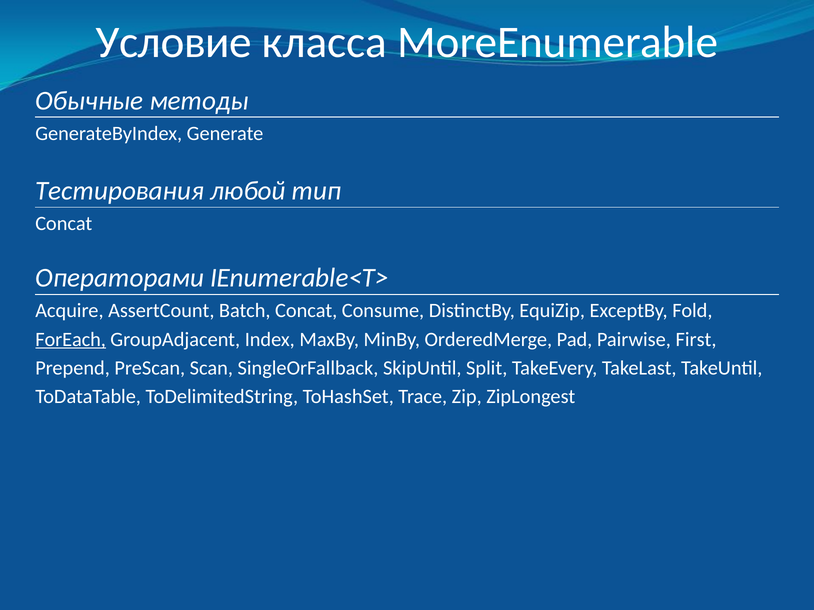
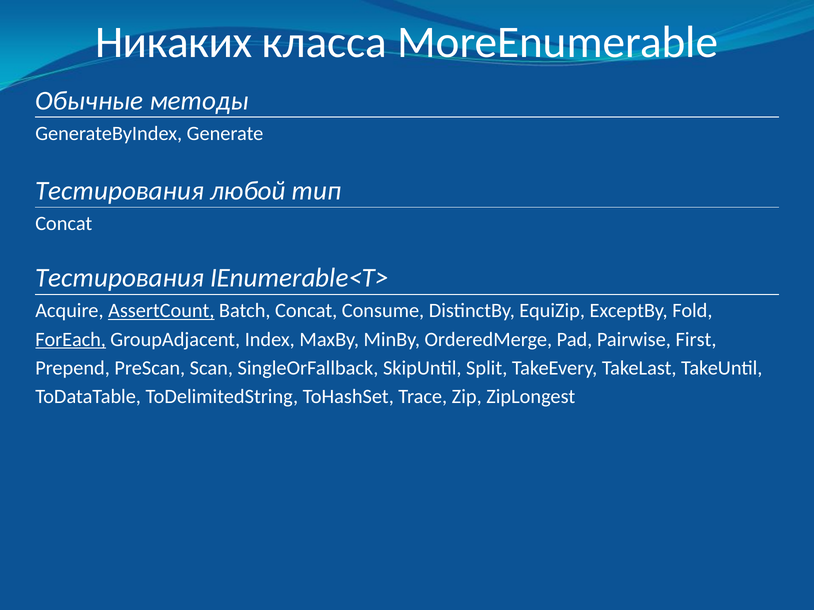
Условие: Условие -> Никаких (174, 43)
Операторами: Операторами -> Тестирования (120, 278)
AssertCount underline: none -> present (161, 311)
